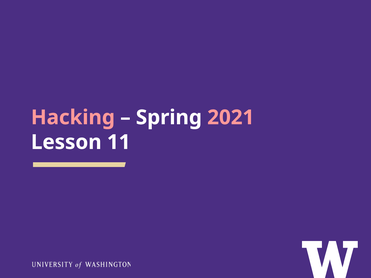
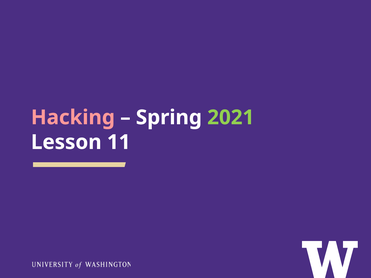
2021 colour: pink -> light green (231, 118)
